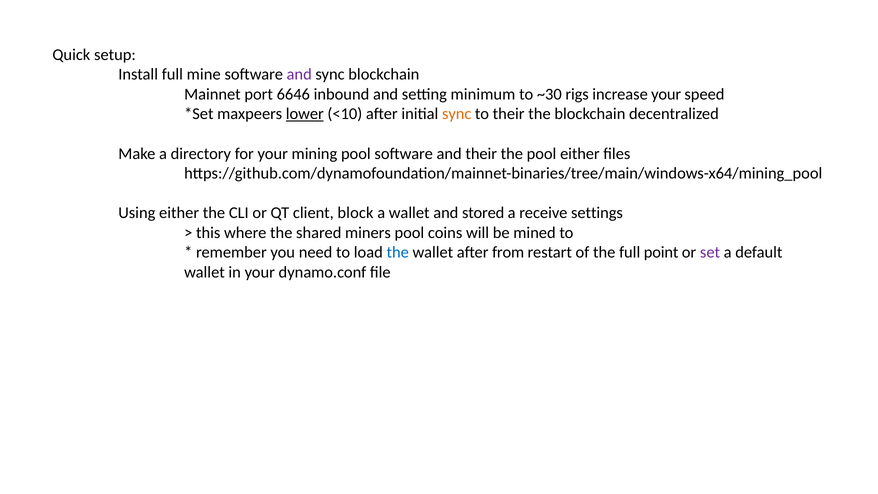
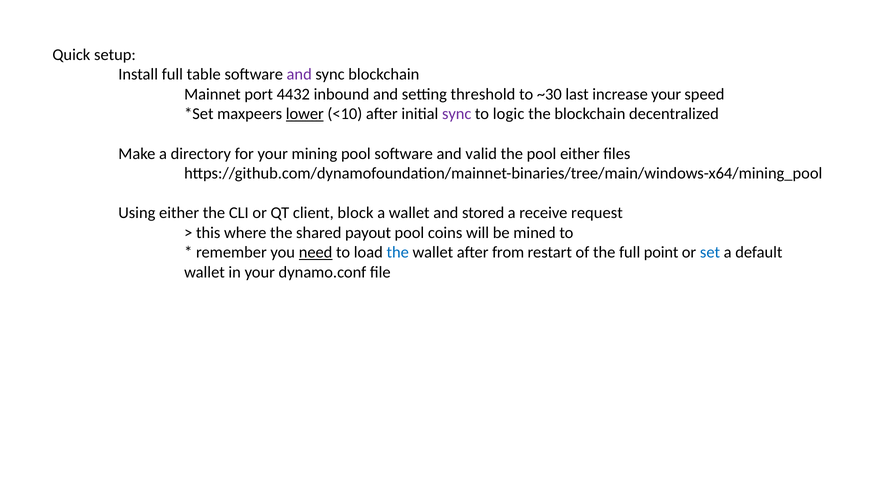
mine: mine -> table (204, 75)
6646: 6646 -> 4432 (293, 94)
minimum: minimum -> threshold (483, 94)
rigs: rigs -> last (577, 94)
sync colour: orange -> purple (457, 114)
to their: their -> logic (509, 114)
and their: their -> valid (481, 154)
settings: settings -> request (597, 213)
miners: miners -> payout (368, 233)
need underline: none -> present (316, 252)
set colour: purple -> blue (710, 252)
